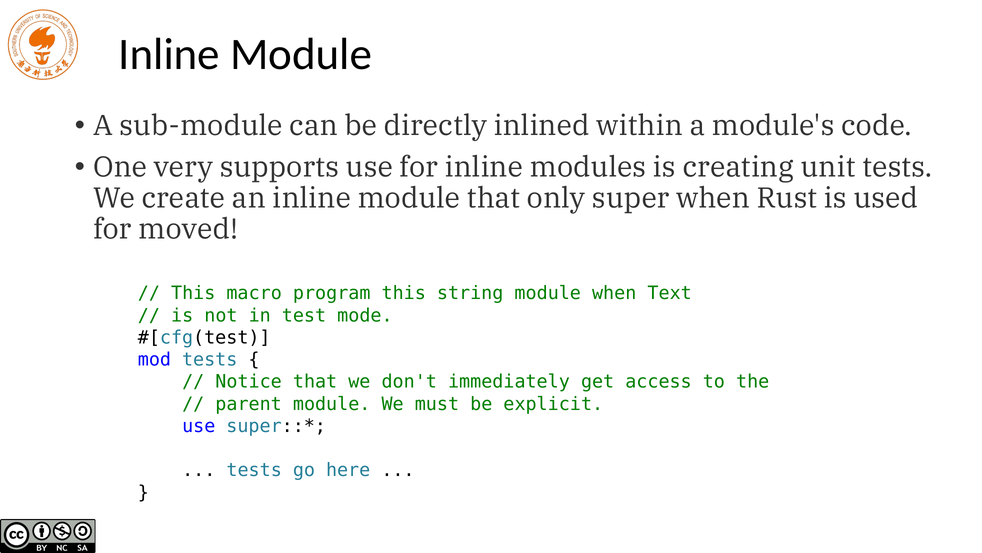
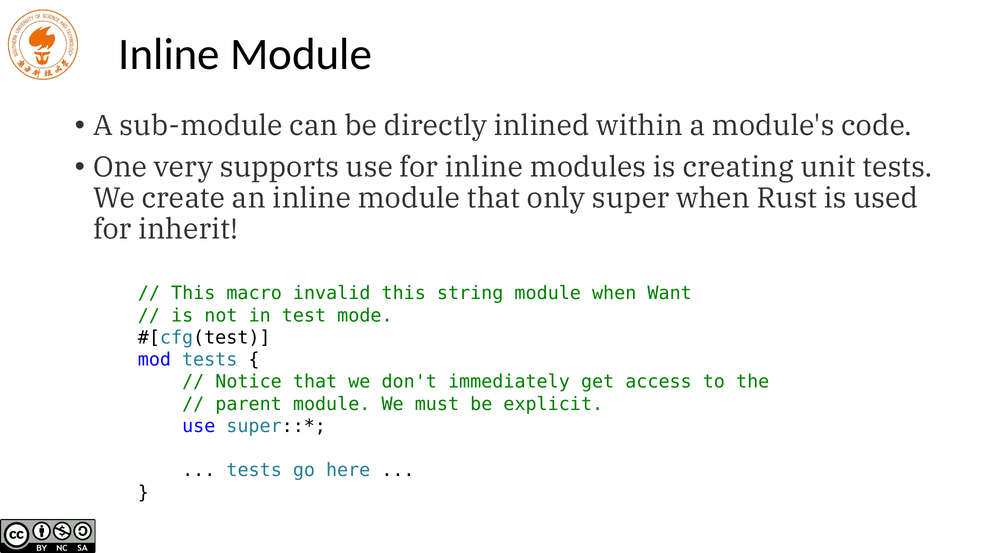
moved: moved -> inherit (188, 229)
program: program -> invalid (332, 293)
Text: Text -> Want (670, 293)
